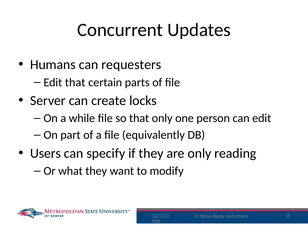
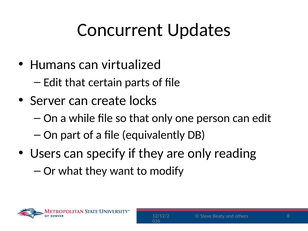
requesters: requesters -> virtualized (131, 65)
